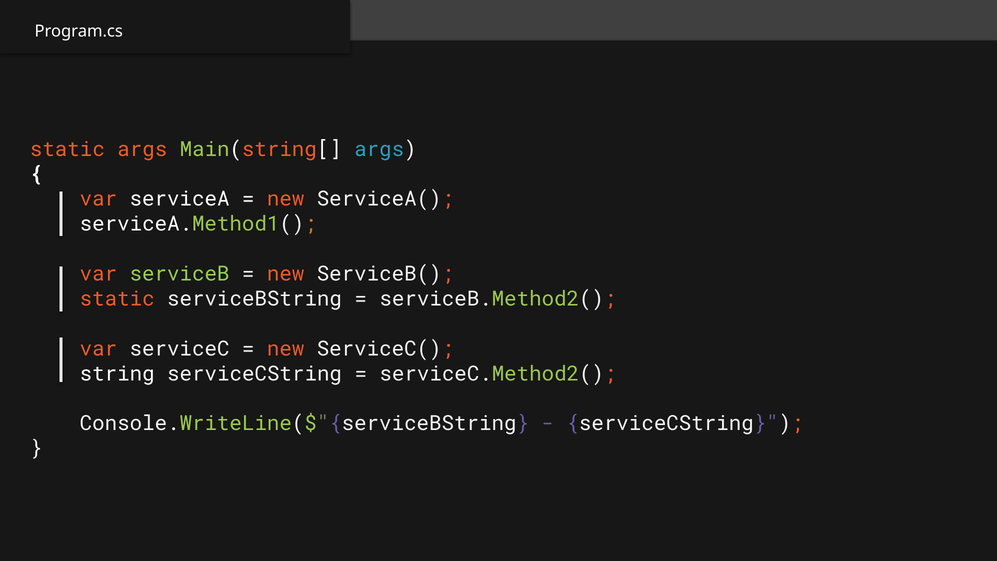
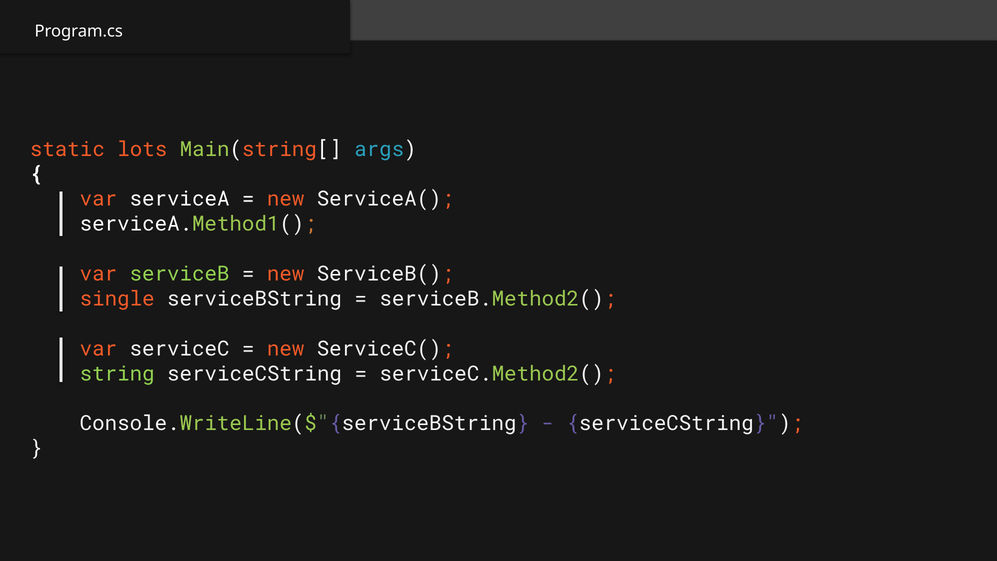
static args: args -> lots (142, 149)
static: static -> single (117, 299)
string colour: white -> light green (117, 374)
